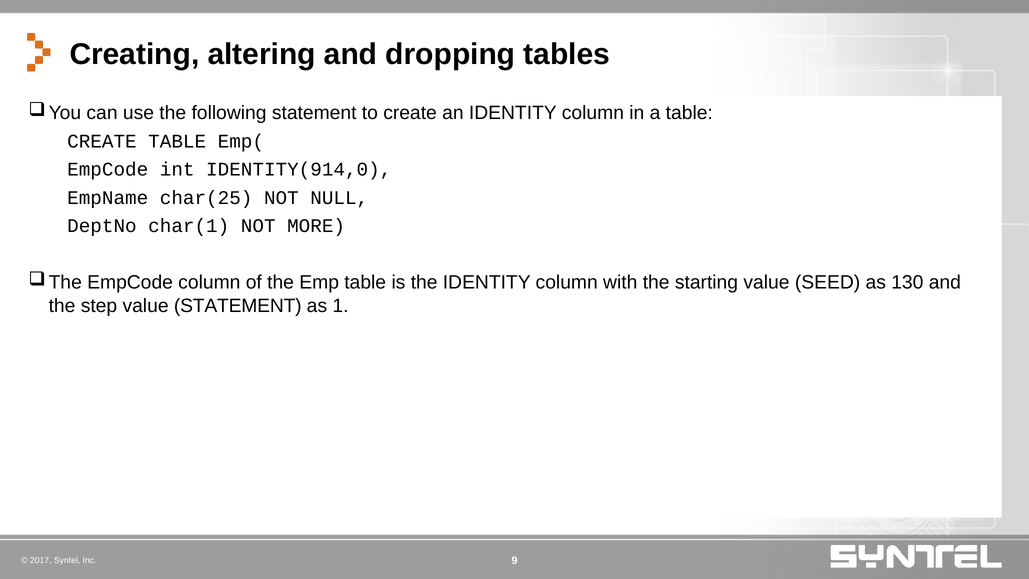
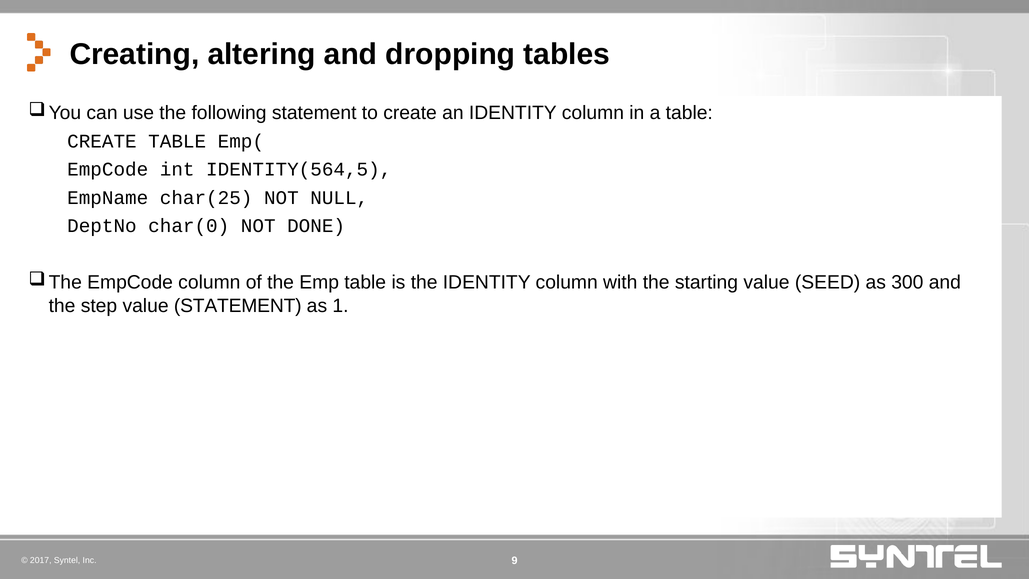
IDENTITY(914,0: IDENTITY(914,0 -> IDENTITY(564,5 (299, 169)
char(1: char(1 -> char(0 (189, 226)
MORE: MORE -> DONE (316, 226)
130: 130 -> 300 (907, 283)
